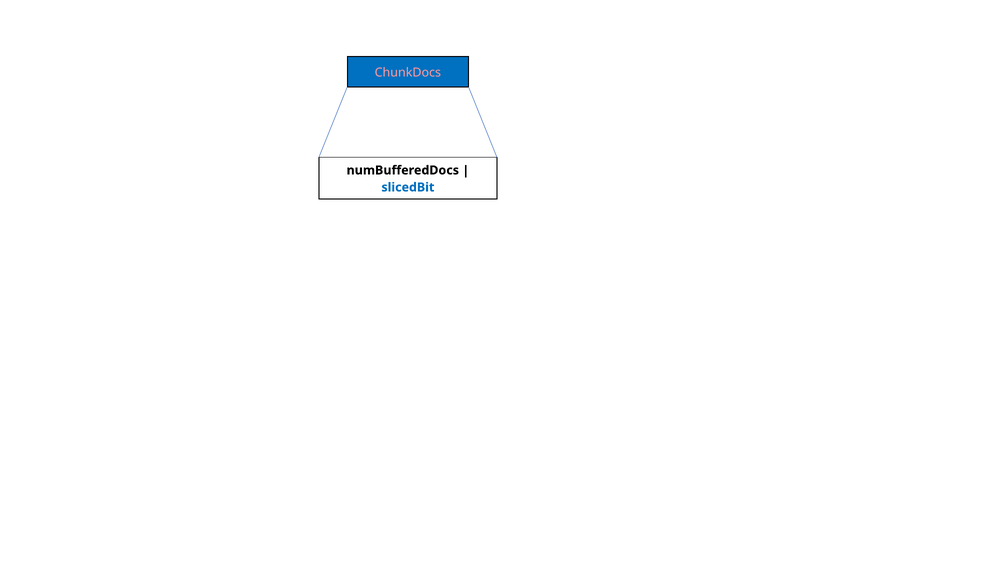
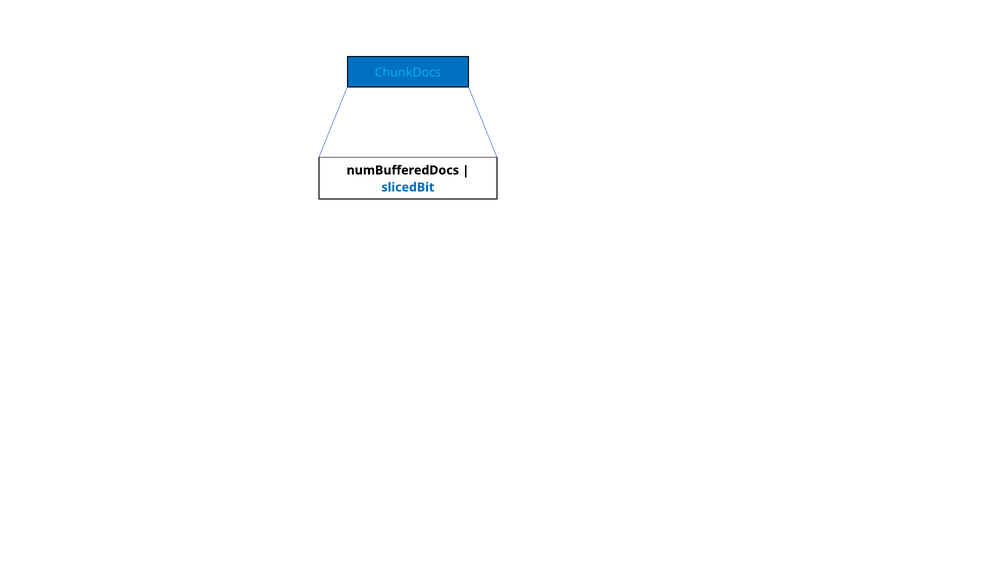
ChunkDocs colour: pink -> light blue (408, 72)
